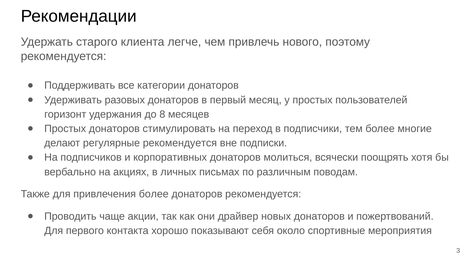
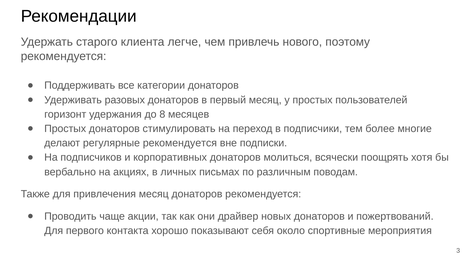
привлечения более: более -> месяц (154, 194)
